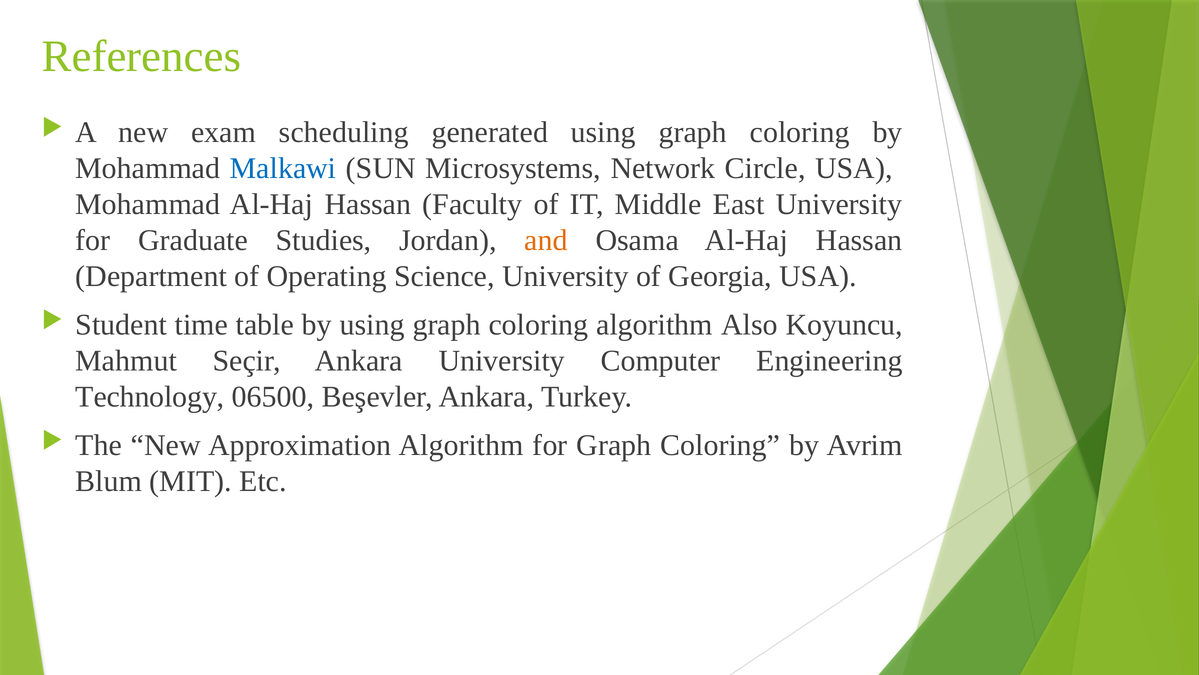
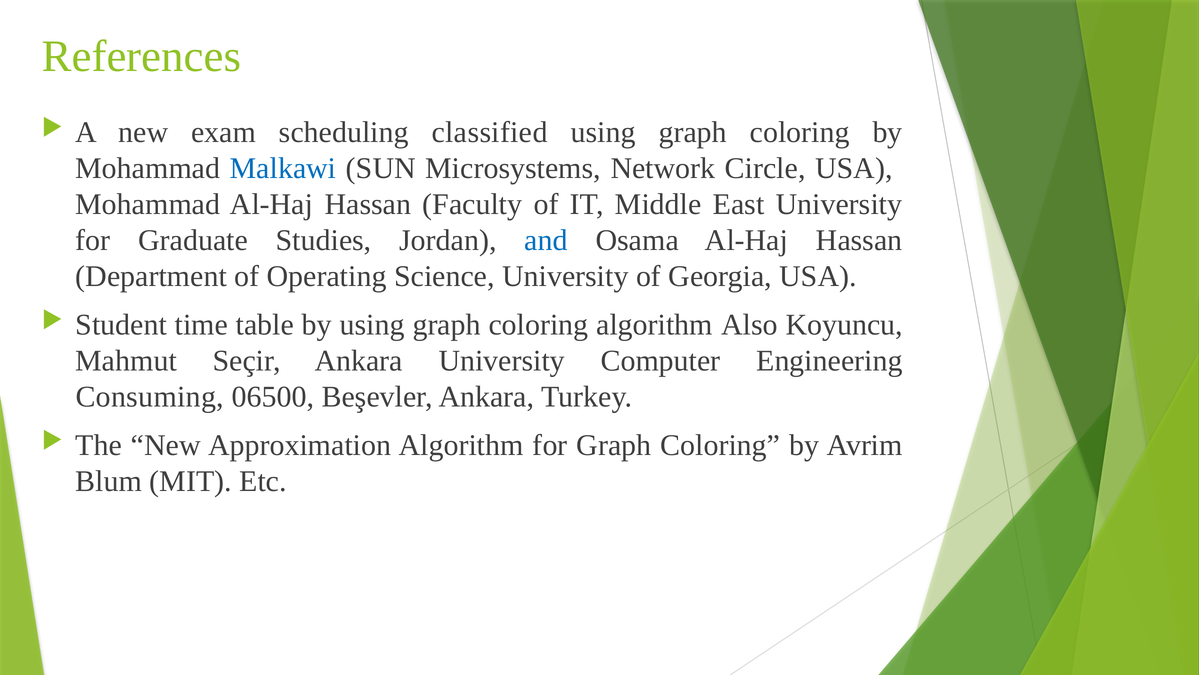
generated: generated -> classified (490, 132)
and colour: orange -> blue (546, 240)
Technology: Technology -> Consuming (150, 396)
